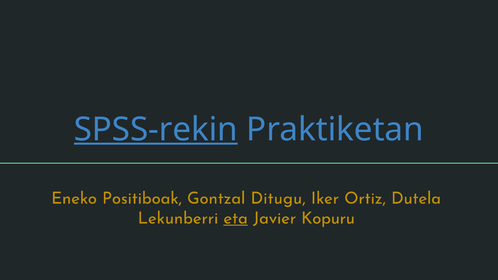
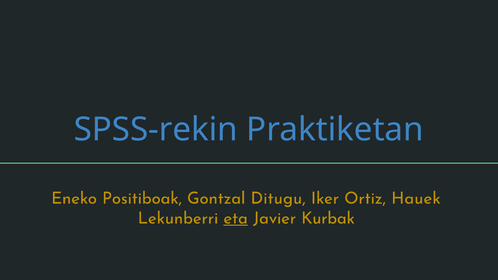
SPSS-rekin underline: present -> none (156, 129)
Dutela: Dutela -> Hauek (416, 198)
Kopuru: Kopuru -> Kurbak (328, 218)
